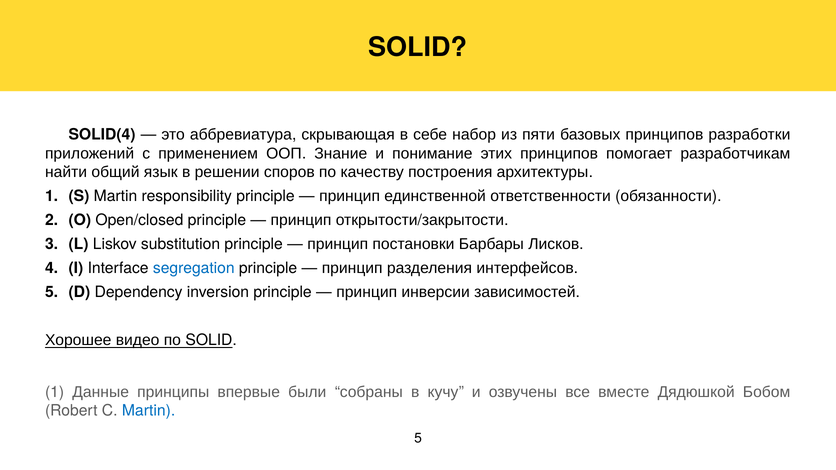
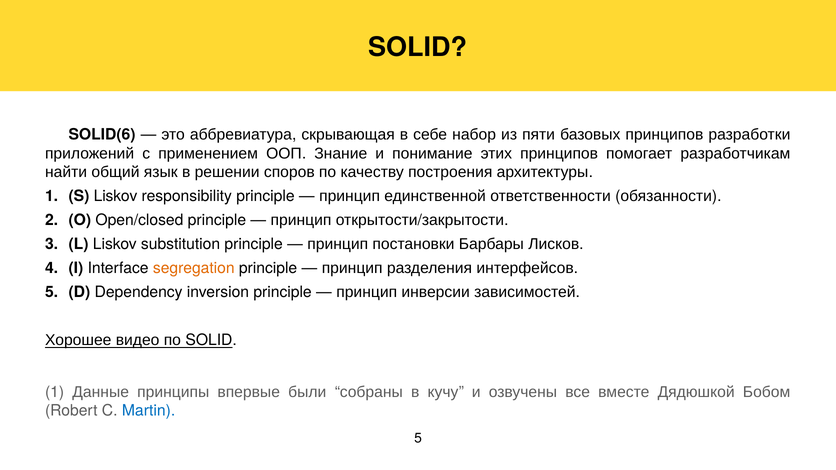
SOLID(4: SOLID(4 -> SOLID(6 (102, 135)
S Martin: Martin -> Liskov (116, 196)
segregation colour: blue -> orange (194, 268)
